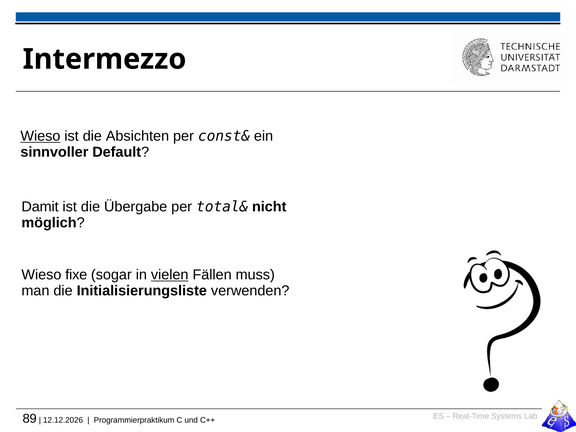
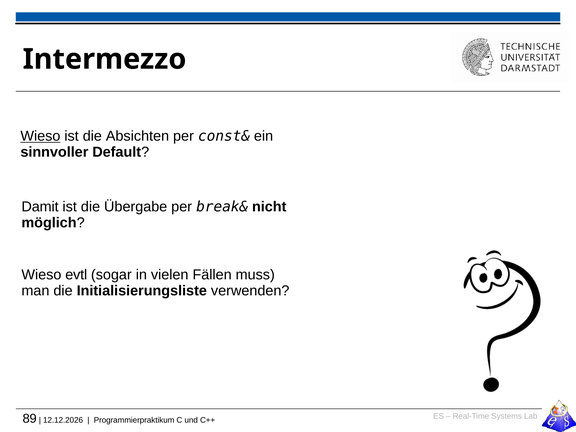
total&: total& -> break& (222, 207)
fixe: fixe -> evtl (76, 275)
vielen underline: present -> none (170, 275)
